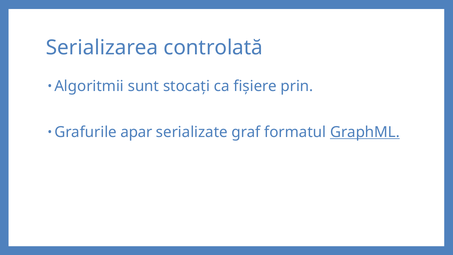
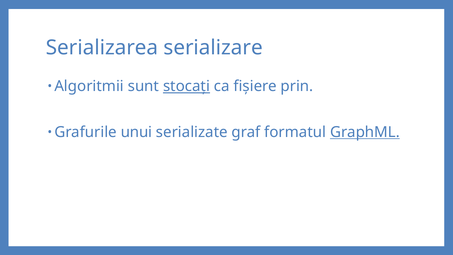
controlată: controlată -> serializare (213, 48)
stocați underline: none -> present (186, 86)
apar: apar -> unui (136, 132)
